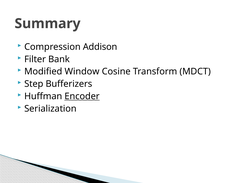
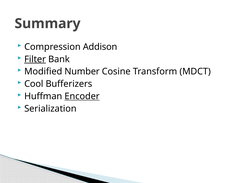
Filter underline: none -> present (35, 59)
Window: Window -> Number (82, 71)
Step: Step -> Cool (34, 84)
